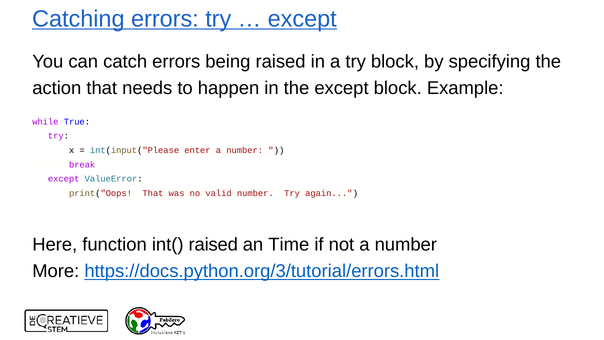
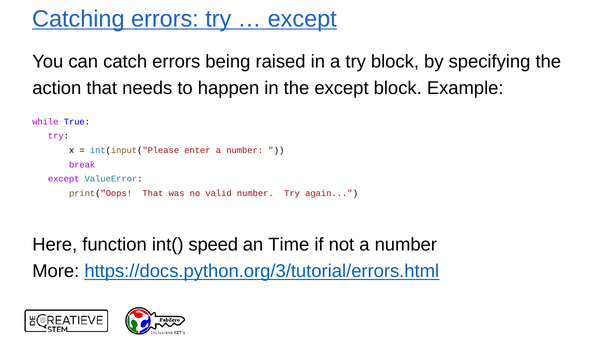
int( raised: raised -> speed (213, 245)
